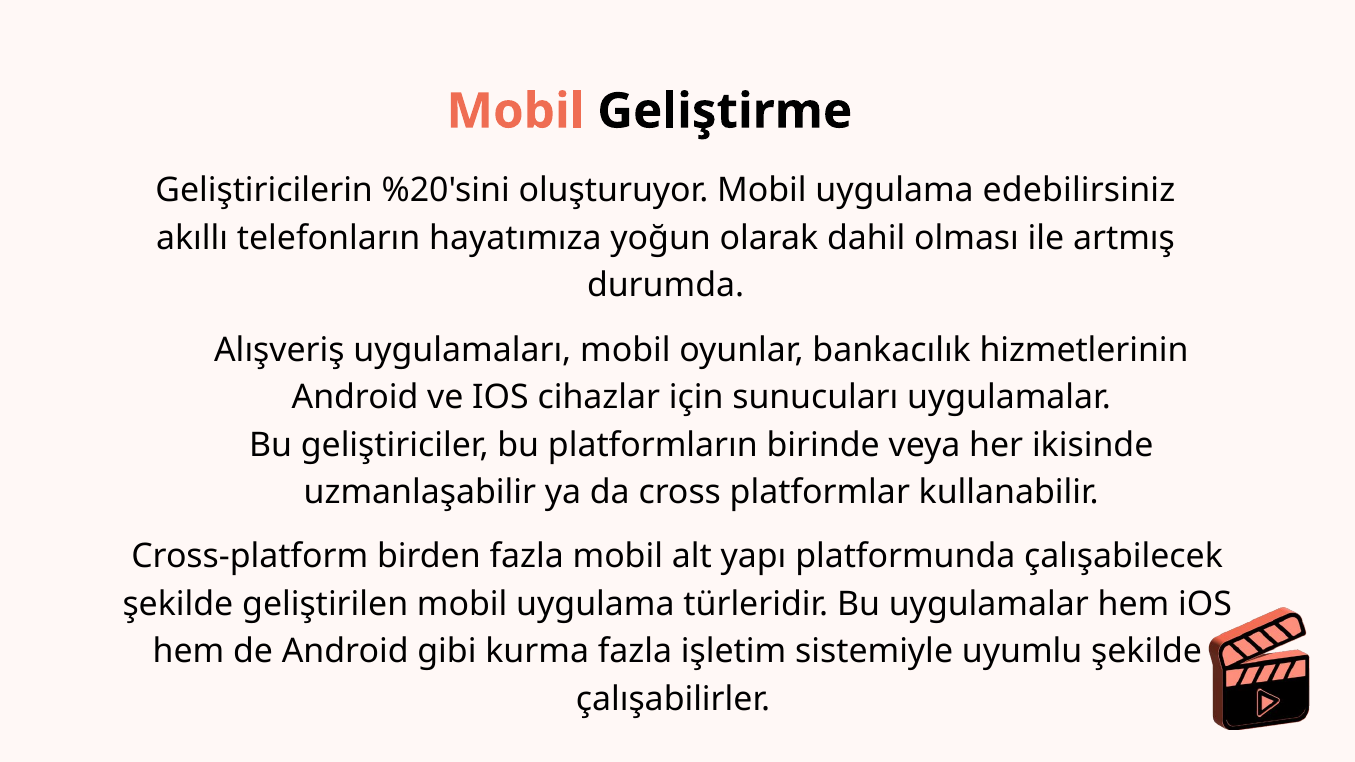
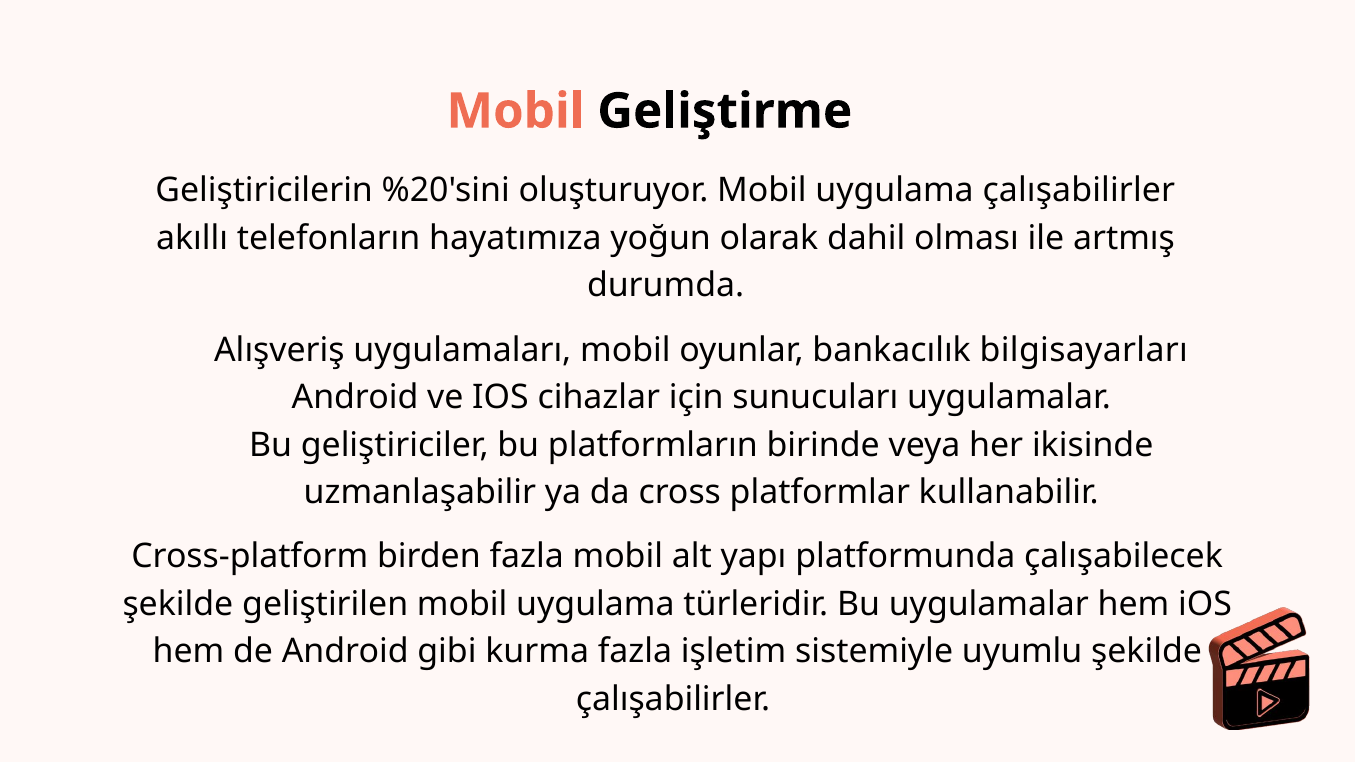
uygulama edebilirsiniz: edebilirsiniz -> çalışabilirler (1079, 191)
hizmetlerinin: hizmetlerinin -> bilgisayarları (1084, 350)
